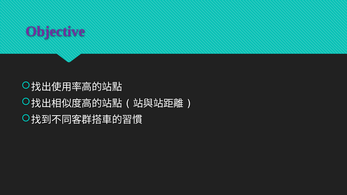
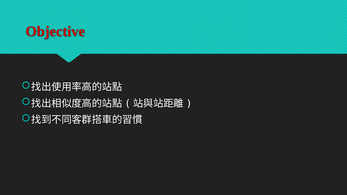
Objective colour: purple -> red (55, 31)
